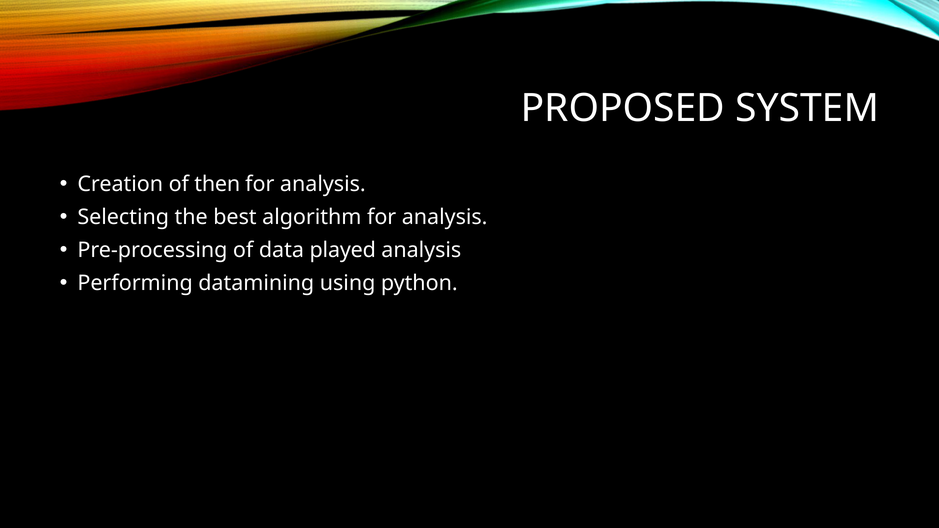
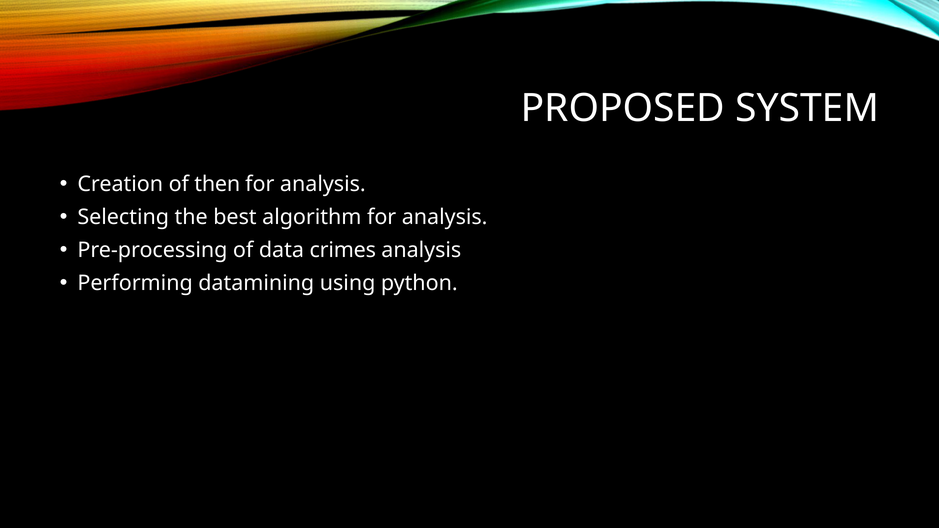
played: played -> crimes (343, 250)
